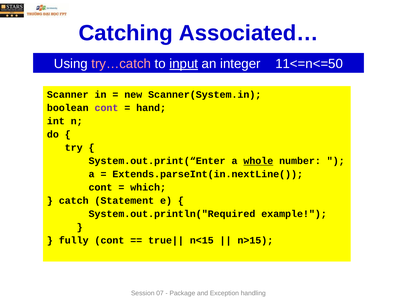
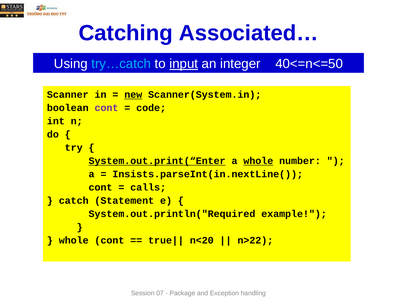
try…catch colour: pink -> light blue (121, 64)
11<=n<=50: 11<=n<=50 -> 40<=n<=50 (309, 64)
new underline: none -> present (133, 95)
hand: hand -> code (151, 108)
System.out.print(“Enter underline: none -> present (157, 161)
Extends.parseInt(in.nextLine(: Extends.parseInt(in.nextLine( -> Insists.parseInt(in.nextLine( (208, 174)
which: which -> calls (148, 187)
fully: fully -> whole (74, 240)
n<15: n<15 -> n<20 (202, 240)
n>15: n>15 -> n>22 (255, 240)
